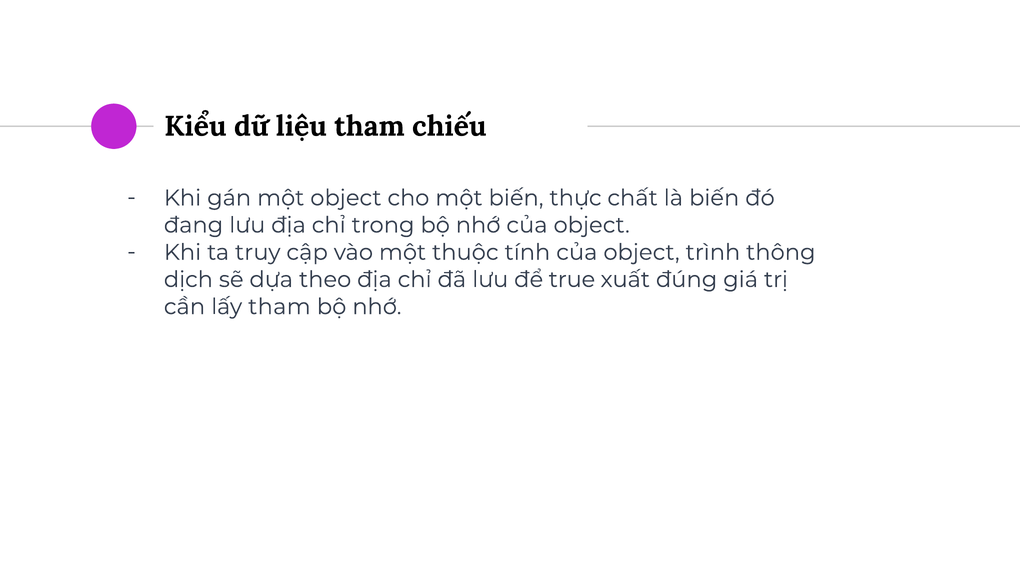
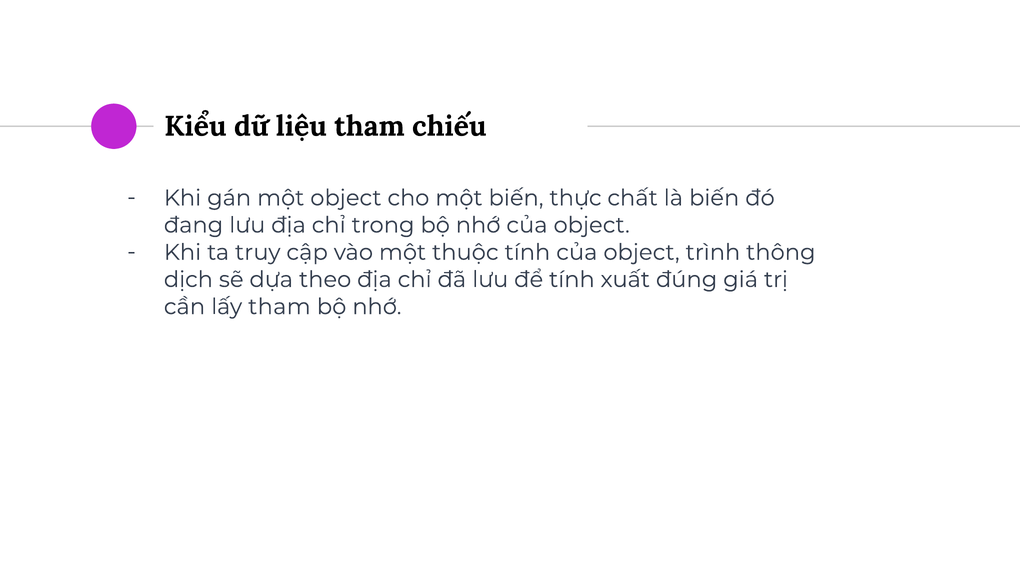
để true: true -> tính (572, 279)
